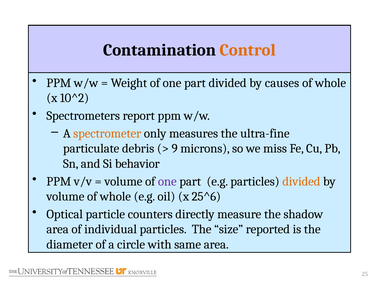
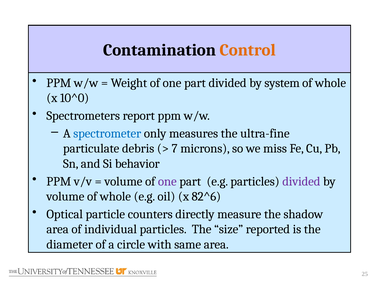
causes: causes -> system (282, 83)
10^2: 10^2 -> 10^0 (75, 98)
spectrometer colour: orange -> blue (107, 134)
9: 9 -> 7 (175, 149)
divided colour: orange -> purple (301, 182)
25^6: 25^6 -> 82^6 (206, 197)
